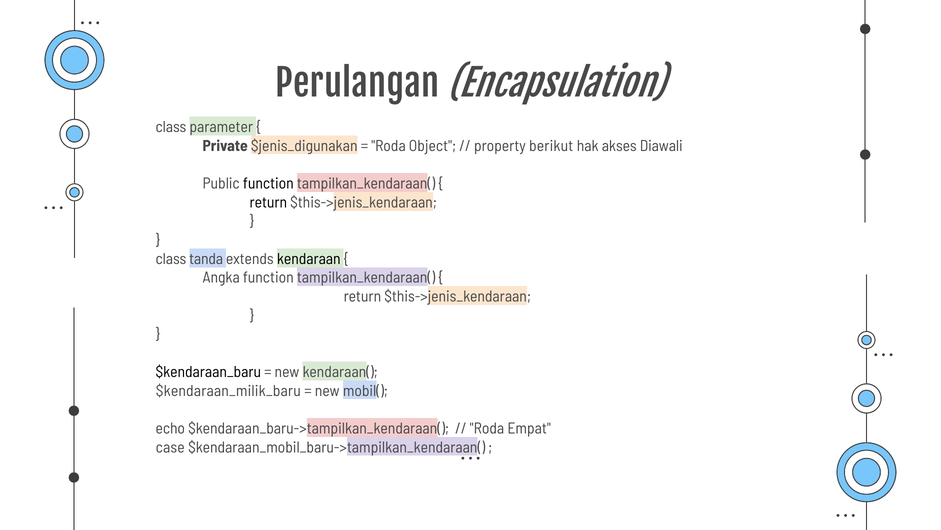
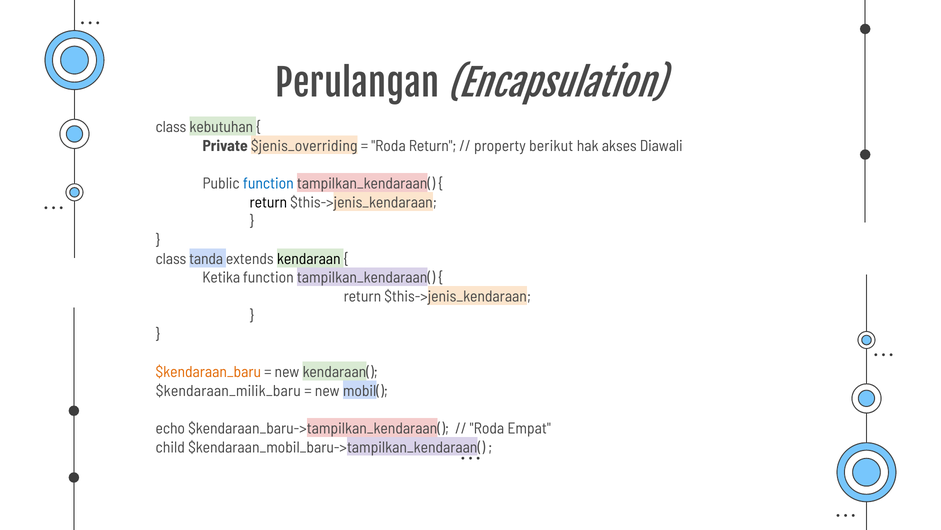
parameter: parameter -> kebutuhan (221, 127)
$jenis_digunakan: $jenis_digunakan -> $jenis_overriding (304, 146)
Roda Object: Object -> Return (433, 146)
function colour: black -> blue (268, 183)
Angka: Angka -> Ketika (221, 277)
$kendaraan_baru colour: black -> orange (208, 372)
case: case -> child (170, 447)
